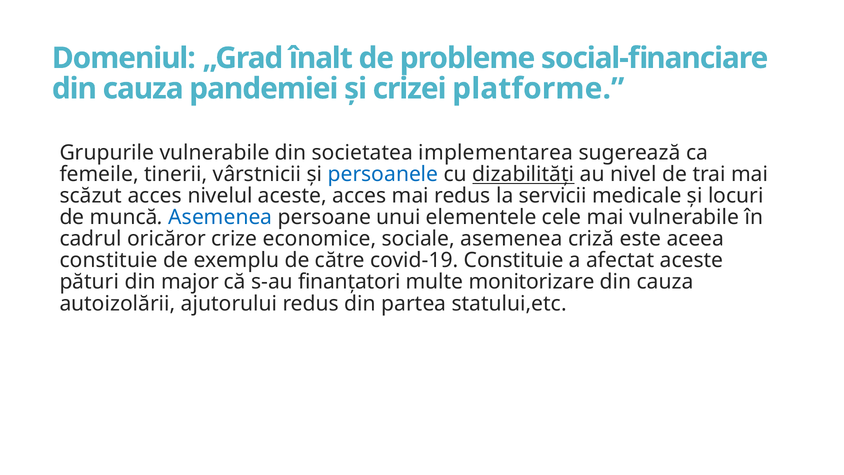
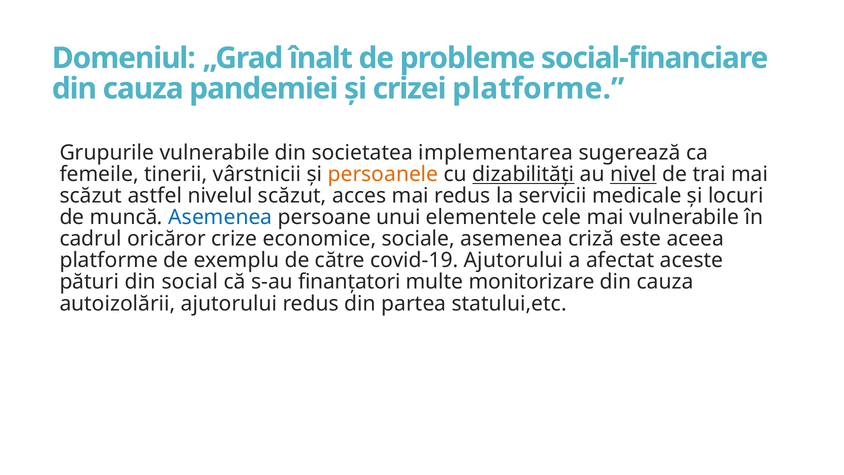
persoanele colour: blue -> orange (383, 174)
nivel underline: none -> present (633, 174)
scăzut acces: acces -> astfel (155, 196)
nivelul aceste: aceste -> scăzut (292, 196)
constituie: constituie -> platforme (109, 260)
covid-19 Constituie: Constituie -> Ajutorului (514, 260)
major: major -> social (190, 282)
